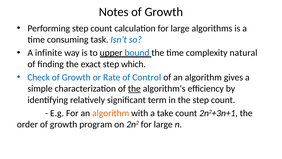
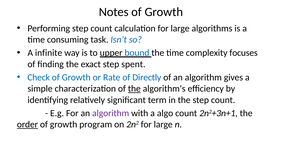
natural: natural -> focuses (244, 53)
which: which -> spent (133, 64)
Control: Control -> Directly (147, 77)
algorithm colour: orange -> purple (111, 113)
take: take -> algo (165, 113)
order underline: none -> present (27, 124)
